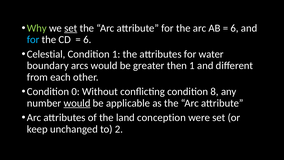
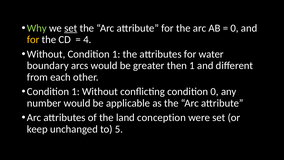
6: 6 -> 0 (235, 28)
for colour: light blue -> yellow (33, 40)
6: 6 -> 4 (87, 40)
Celestial: Celestial -> Without (46, 54)
0: 0 -> 1 (76, 91)
condition 8: 8 -> 0 (215, 91)
would underline: present -> none (77, 103)
2: 2 -> 5 (119, 129)
